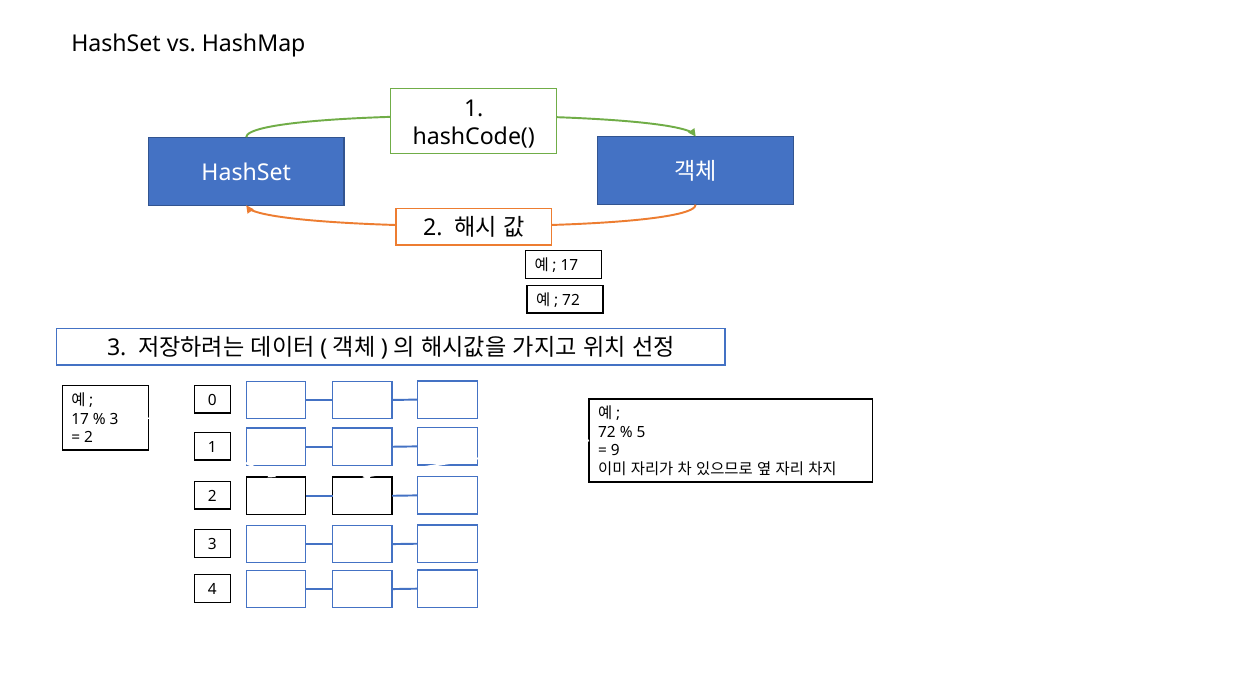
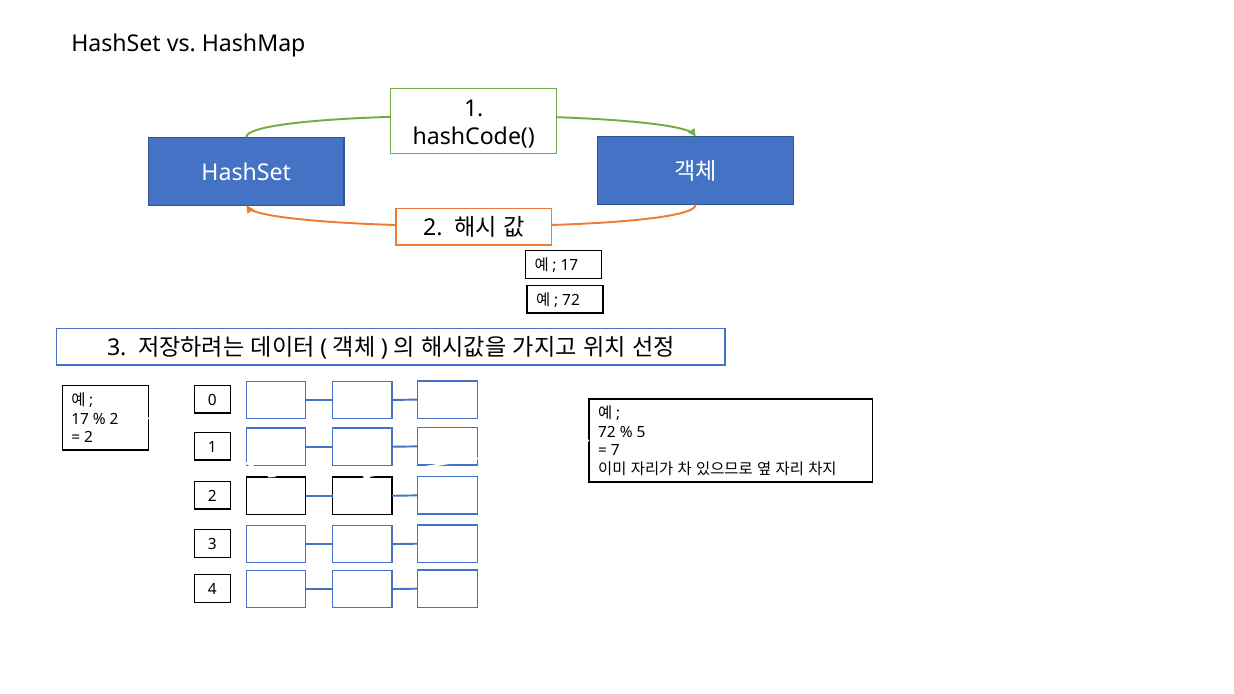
3: 3 -> 2 (114, 419)
9: 9 -> 7 (615, 451)
